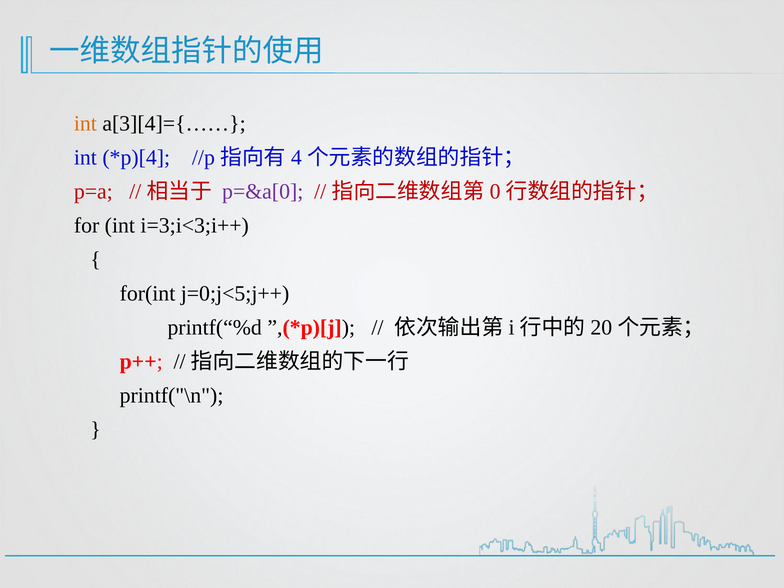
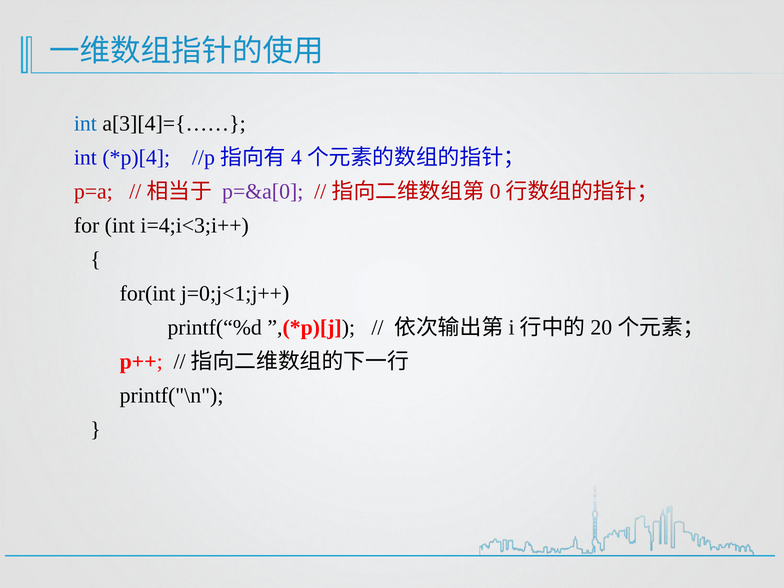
int colour: orange -> blue (85, 124)
i=3;i<3;i++: i=3;i<3;i++ -> i=4;i<3;i++ (195, 226)
j=0;j<5;j++: j=0;j<5;j++ -> j=0;j<1;j++ (235, 294)
